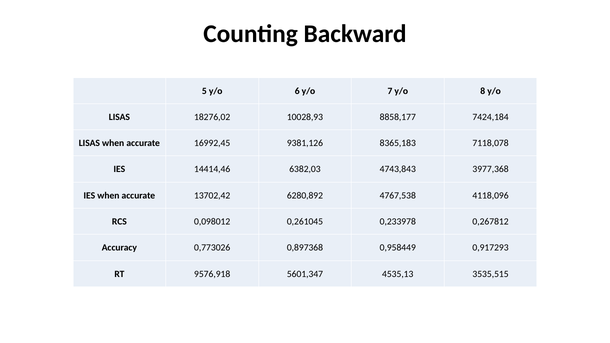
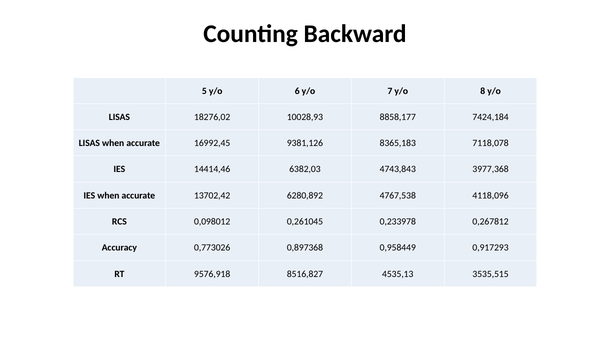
5601,347: 5601,347 -> 8516,827 (305, 274)
